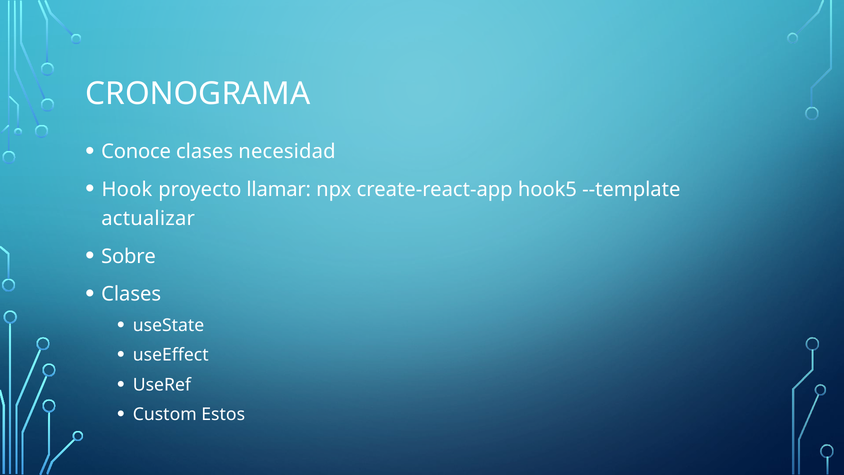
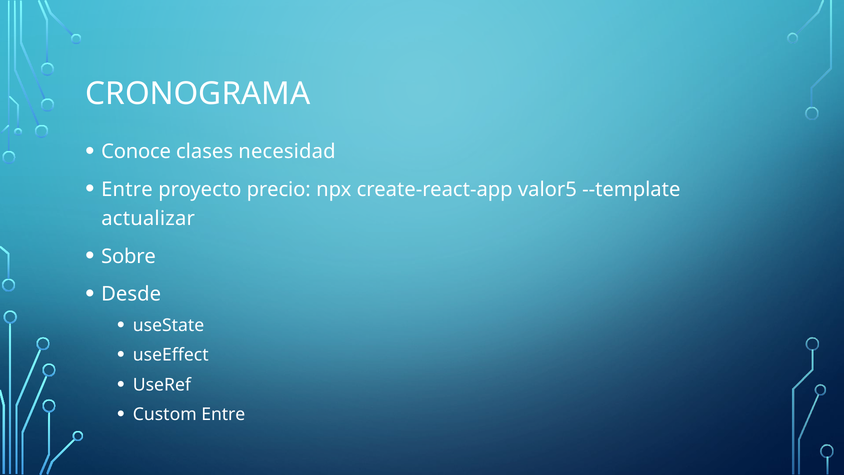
Hook: Hook -> Entre (127, 189)
llamar: llamar -> precio (279, 189)
hook5: hook5 -> valor5 (547, 189)
Clases: Clases -> Desde (131, 294)
Custom Estos: Estos -> Entre (223, 414)
